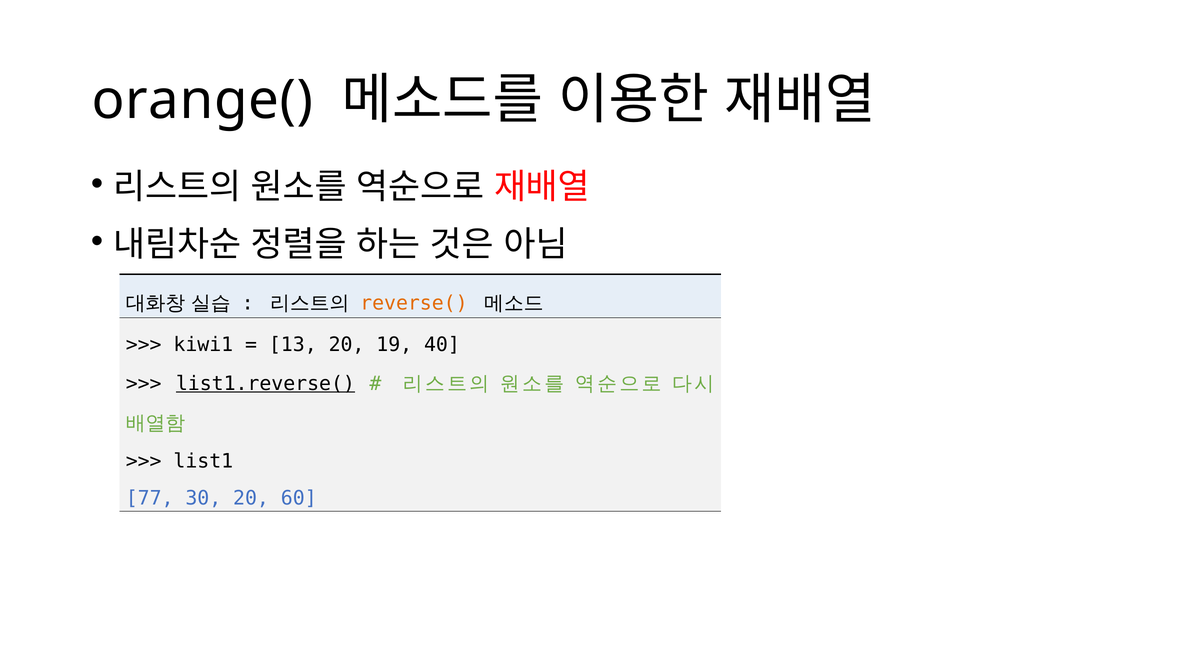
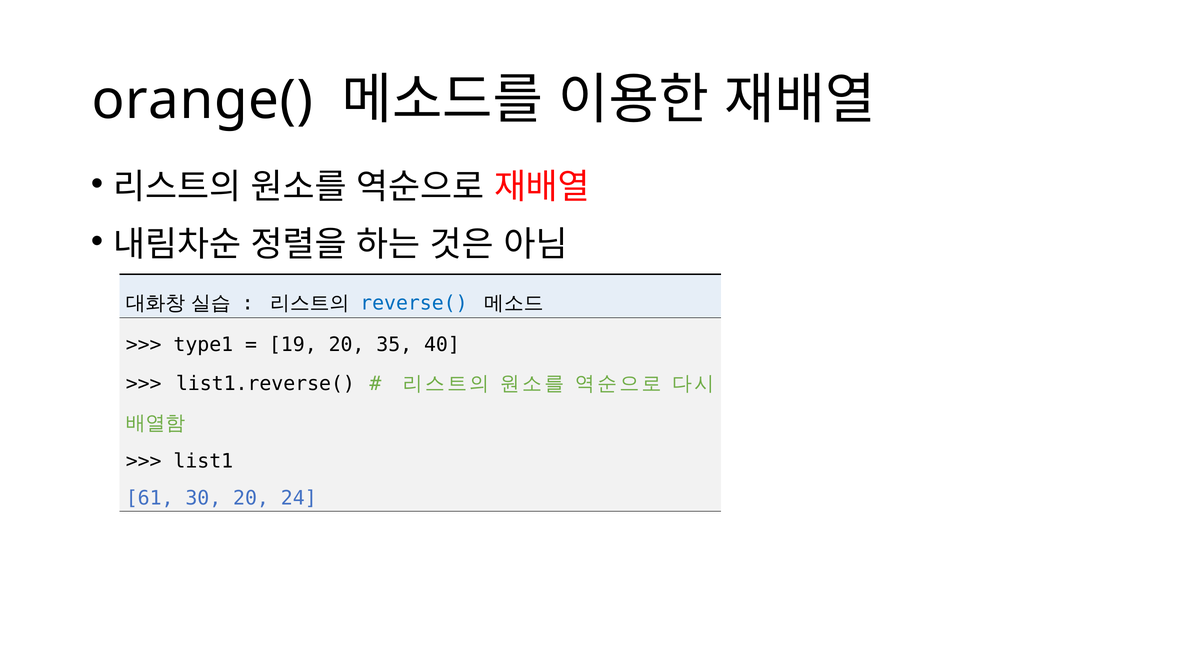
reverse( colour: orange -> blue (414, 303)
kiwi1: kiwi1 -> type1 (203, 345)
13: 13 -> 19 (293, 345)
19: 19 -> 35 (394, 345)
list1.reverse( underline: present -> none (265, 384)
77: 77 -> 61 (150, 498)
60: 60 -> 24 (299, 498)
